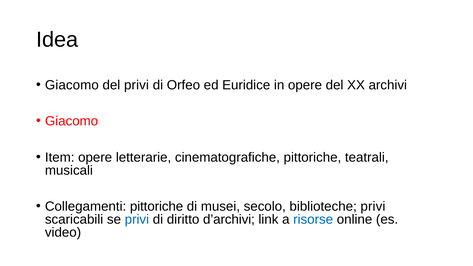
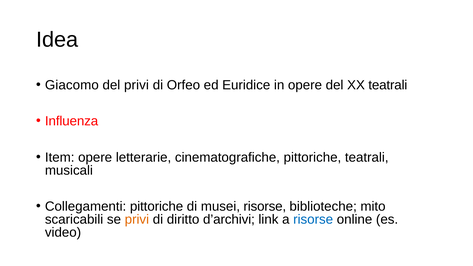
XX archivi: archivi -> teatrali (388, 85)
Giacomo: Giacomo -> Influenza (72, 121)
musei secolo: secolo -> risorse (265, 207)
biblioteche privi: privi -> mito (373, 207)
privi colour: blue -> orange (137, 220)
